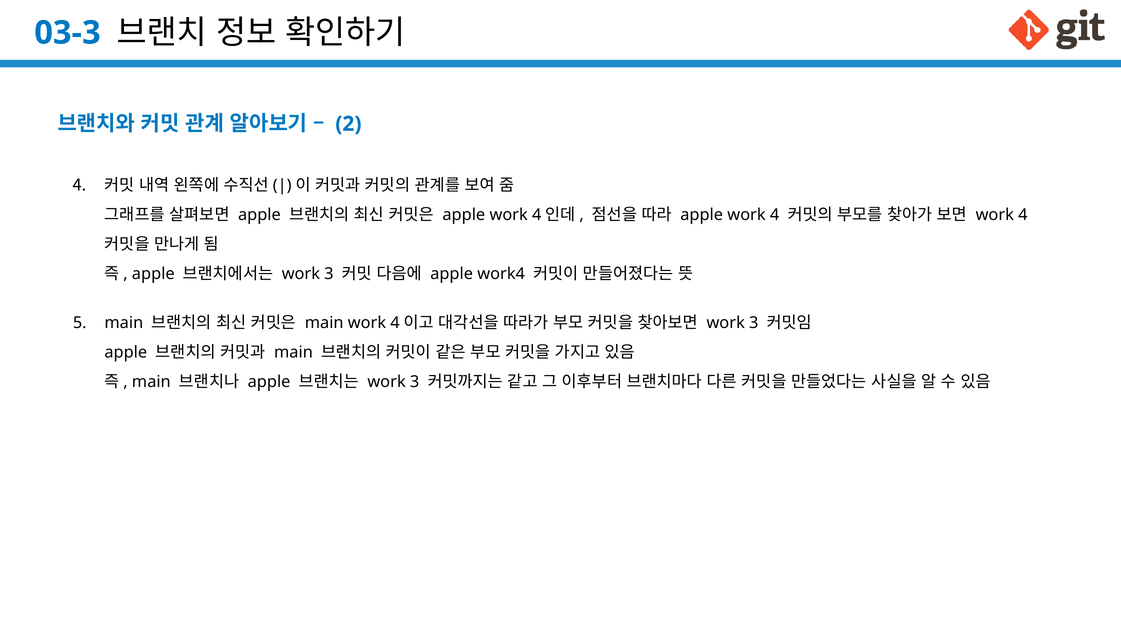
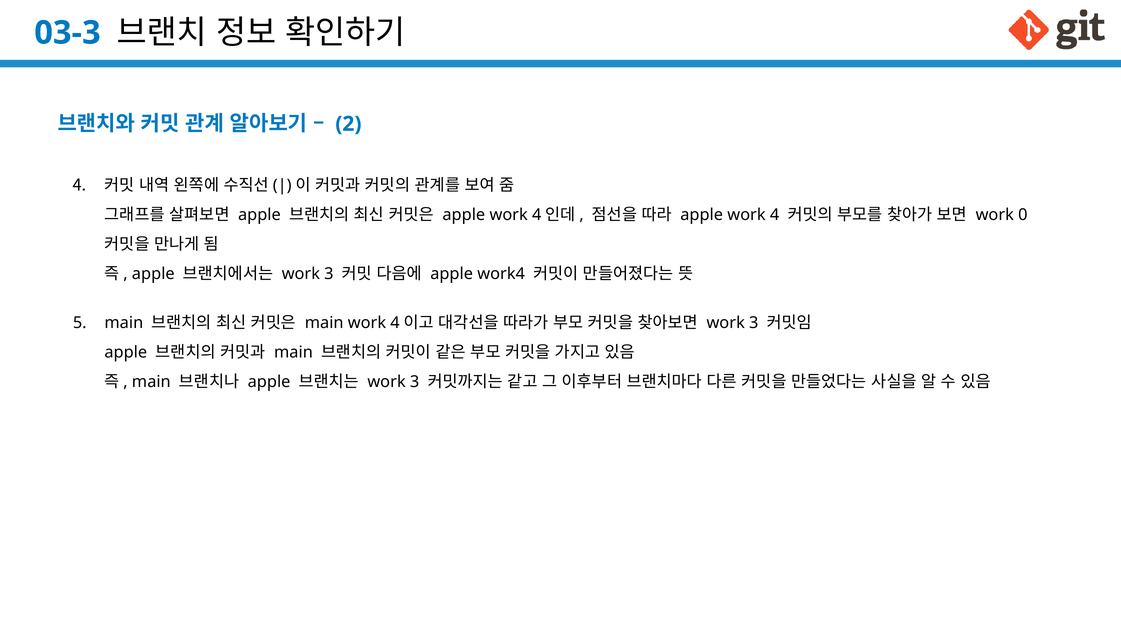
4: 4 -> 0 (1023, 215)
